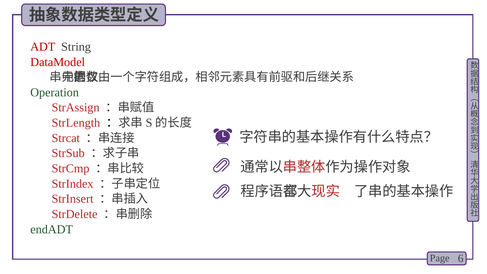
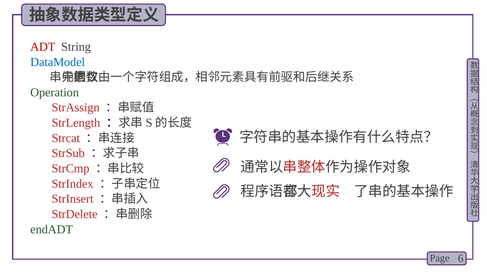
DataModel colour: red -> blue (58, 62)
